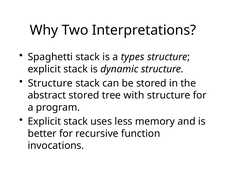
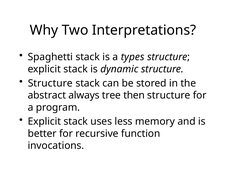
abstract stored: stored -> always (84, 95)
with: with -> then (134, 95)
